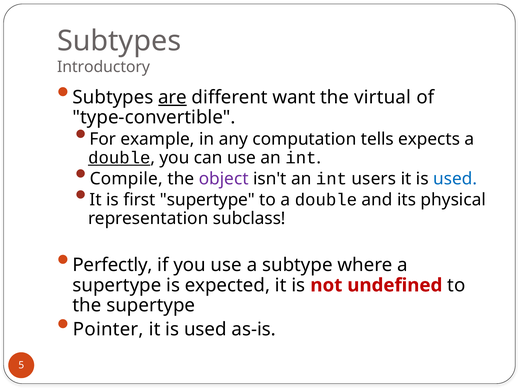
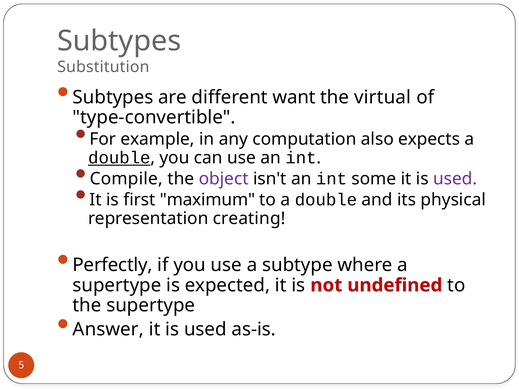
Introductory: Introductory -> Substitution (103, 67)
are underline: present -> none (173, 97)
tells: tells -> also (377, 139)
users: users -> some (374, 179)
used colour: blue -> purple (455, 179)
first supertype: supertype -> maximum (207, 200)
subclass: subclass -> creating (249, 219)
Pointer: Pointer -> Answer (108, 330)
